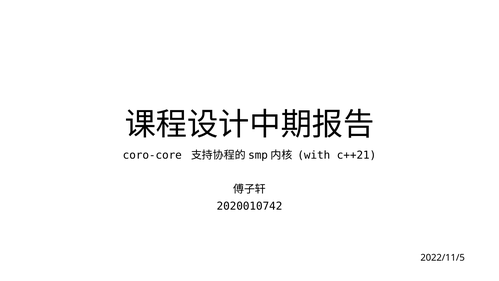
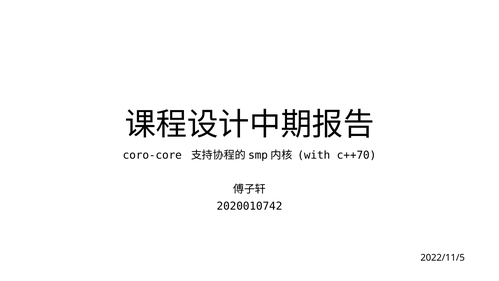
c++21: c++21 -> c++70 (357, 155)
